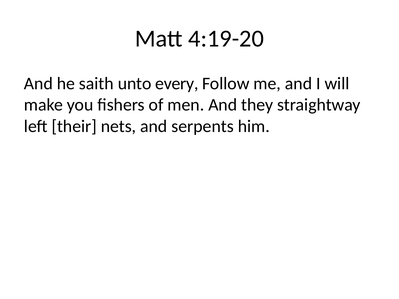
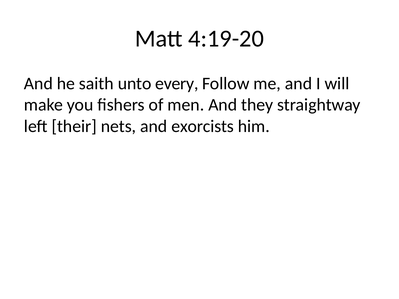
serpents: serpents -> exorcists (203, 126)
